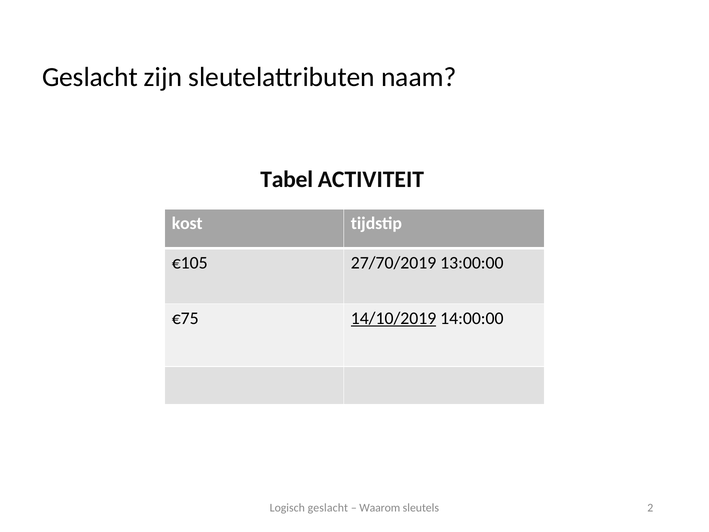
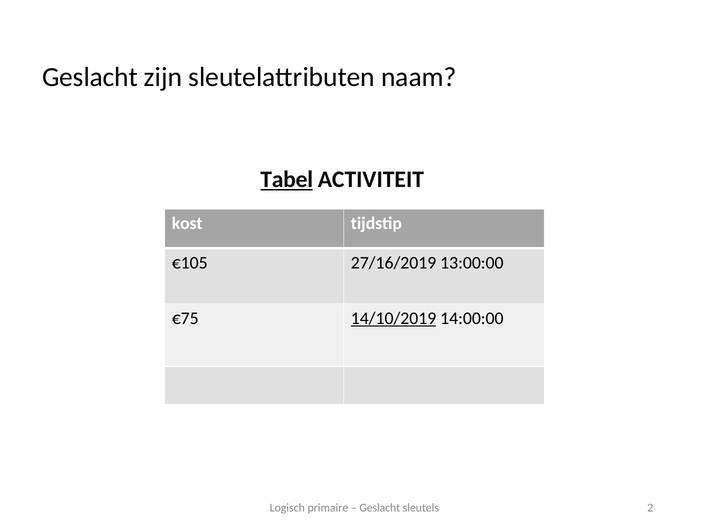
Tabel underline: none -> present (287, 179)
27/70/2019: 27/70/2019 -> 27/16/2019 (394, 263)
Logisch geslacht: geslacht -> primaire (328, 508)
Waarom: Waarom -> Geslacht (380, 508)
